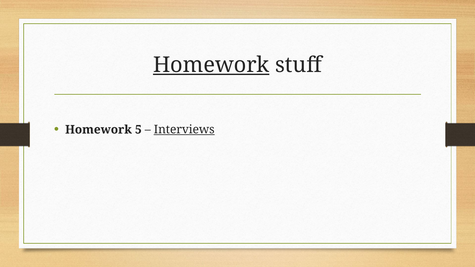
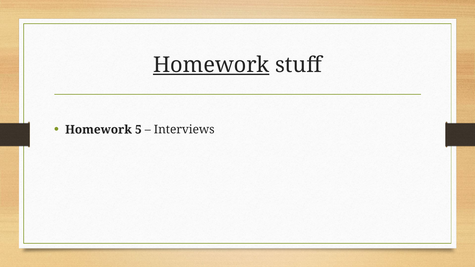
Interviews underline: present -> none (184, 130)
